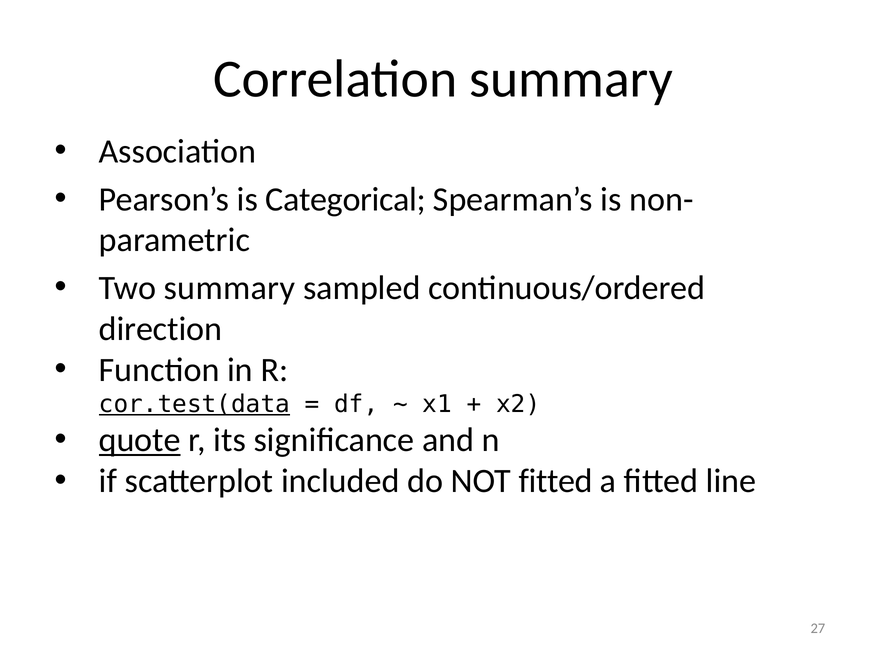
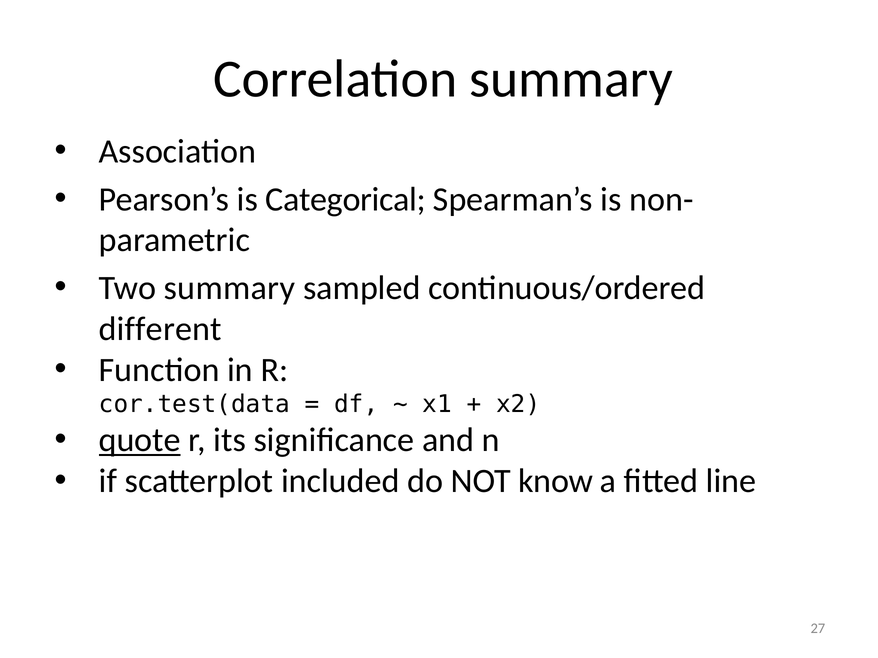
direction: direction -> different (160, 329)
cor.test(data underline: present -> none (194, 405)
NOT fitted: fitted -> know (556, 482)
